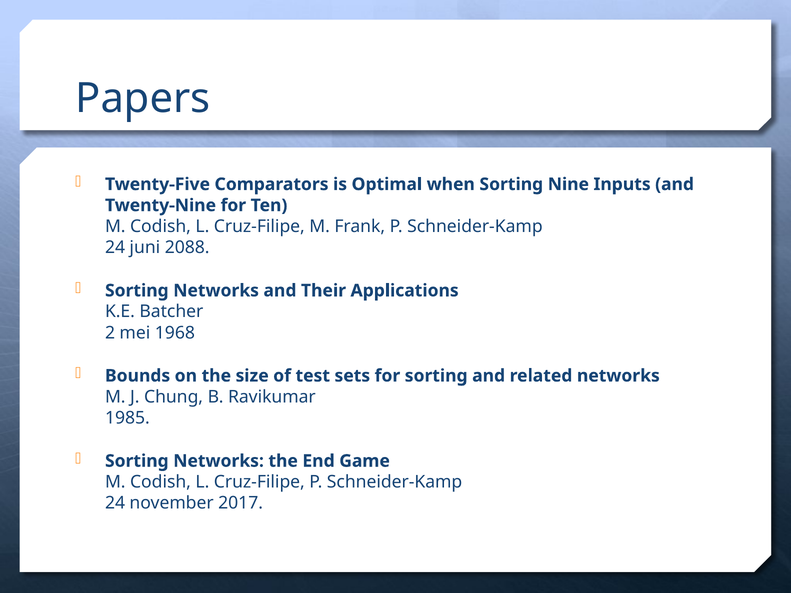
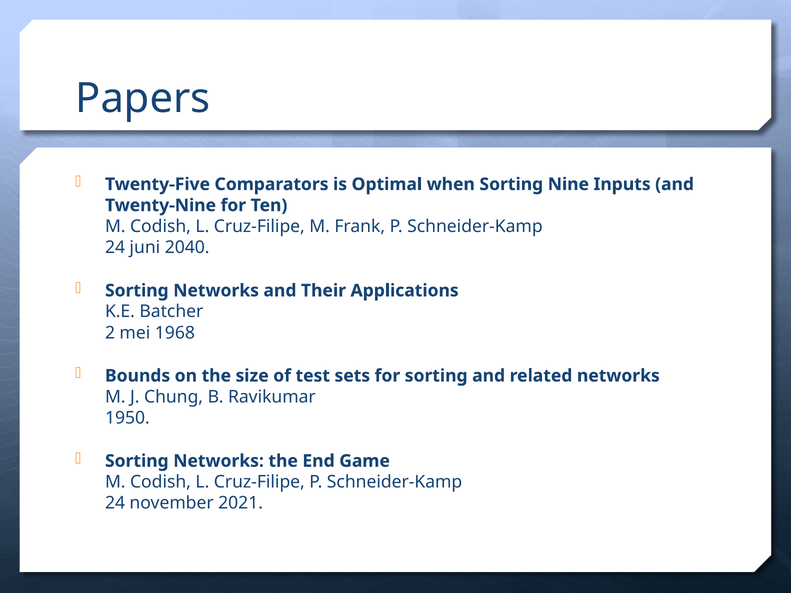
2088: 2088 -> 2040 (187, 248)
1985: 1985 -> 1950 (127, 418)
2017: 2017 -> 2021 (241, 503)
